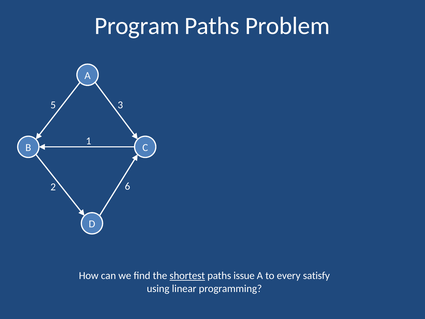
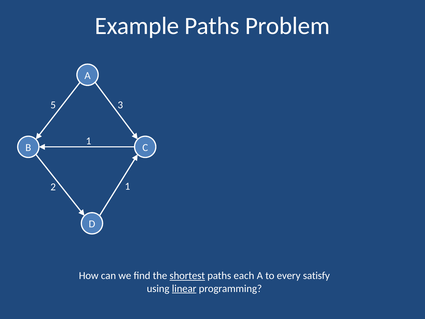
Program: Program -> Example (137, 26)
2 6: 6 -> 1 (128, 186)
issue: issue -> each (244, 276)
linear underline: none -> present (184, 288)
